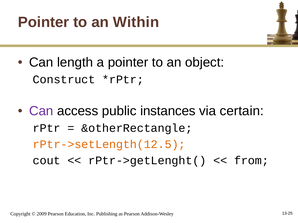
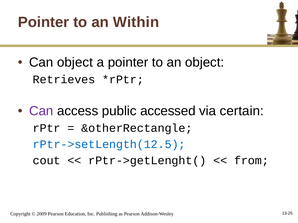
Can length: length -> object (75, 63)
Construct: Construct -> Retrieves (64, 80)
instances: instances -> accessed (168, 111)
rPtr->setLength(12.5 colour: orange -> blue (109, 145)
